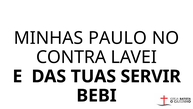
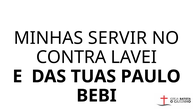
PAULO: PAULO -> SERVIR (118, 38)
SERVIR: SERVIR -> PAULO (151, 76)
